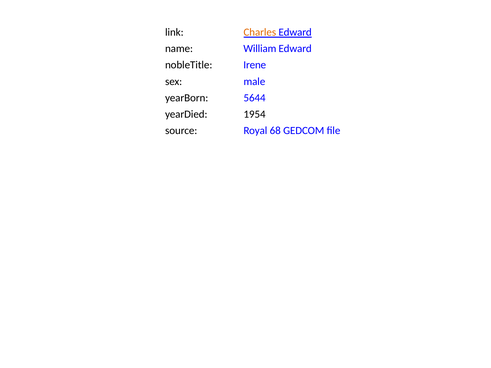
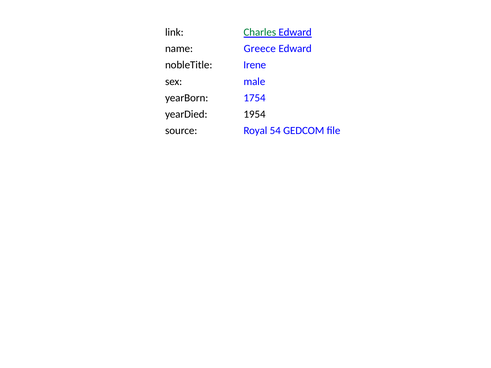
Charles colour: orange -> green (260, 32)
William: William -> Greece (260, 49)
5644: 5644 -> 1754 (255, 98)
68: 68 -> 54 (275, 131)
